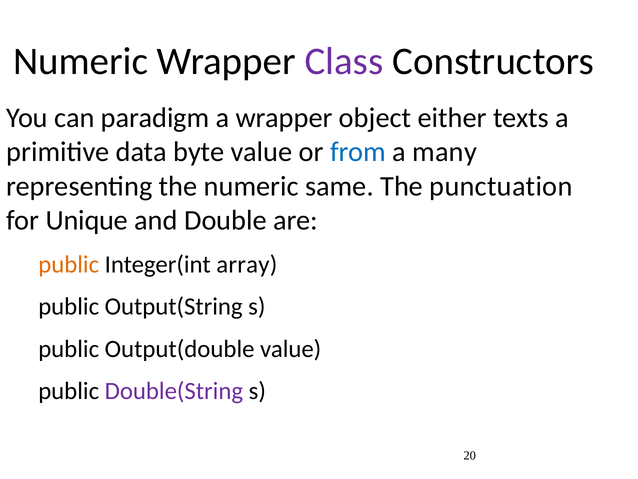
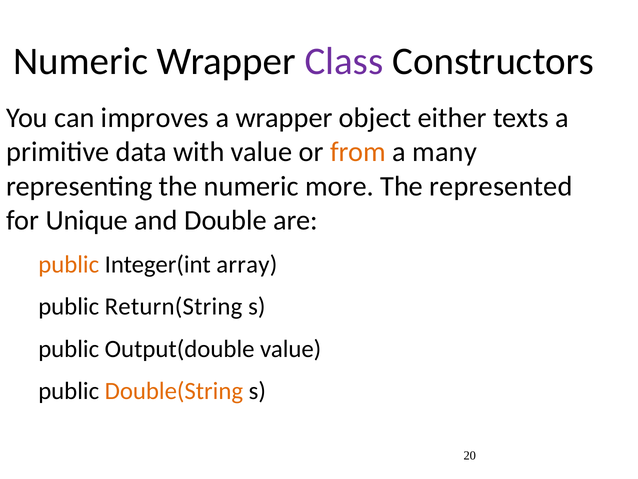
paradigm: paradigm -> improves (155, 118)
byte: byte -> with (199, 152)
from colour: blue -> orange (358, 152)
same: same -> more (339, 186)
punctuation: punctuation -> represented (501, 186)
Output(String: Output(String -> Return(String (174, 306)
Double(String colour: purple -> orange (174, 391)
